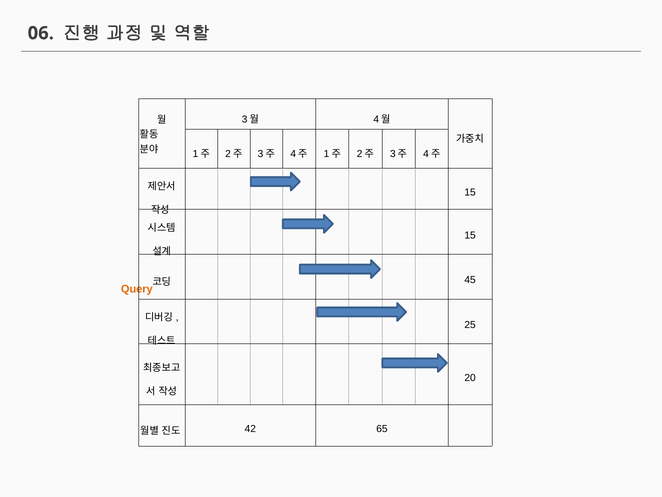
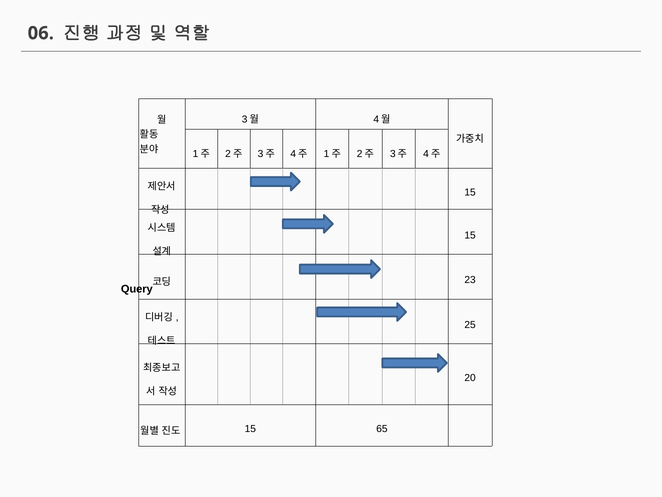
45: 45 -> 23 (470, 280)
Query colour: orange -> black (137, 289)
42: 42 -> 15 (250, 428)
